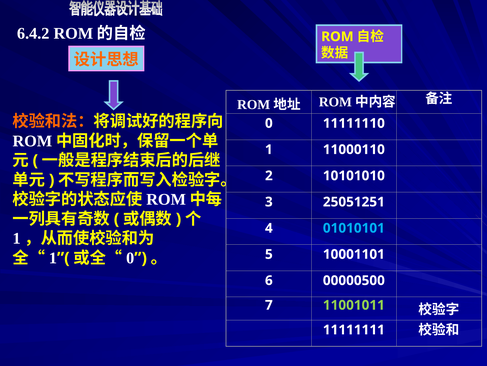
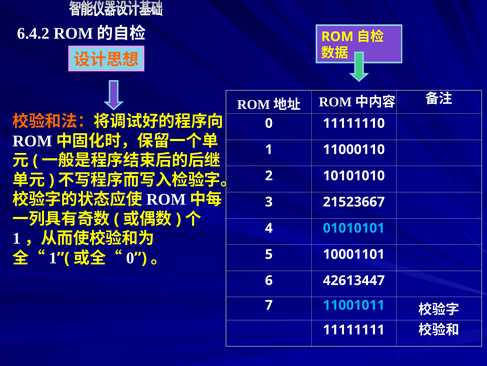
25051251: 25051251 -> 21523667 (354, 202)
00000500: 00000500 -> 42613447 (354, 280)
11001011 colour: light green -> light blue (354, 305)
